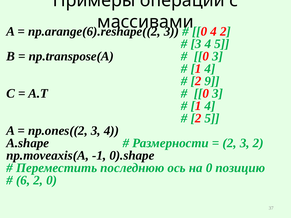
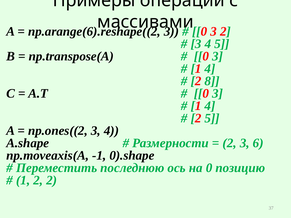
4: 4 -> 3 (214, 31)
9: 9 -> 8 (212, 81)
3 2: 2 -> 6 (258, 143)
6: 6 -> 1 (23, 180)
2 0: 0 -> 2 (52, 180)
